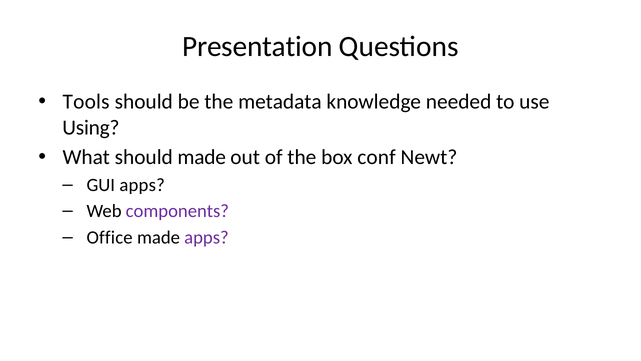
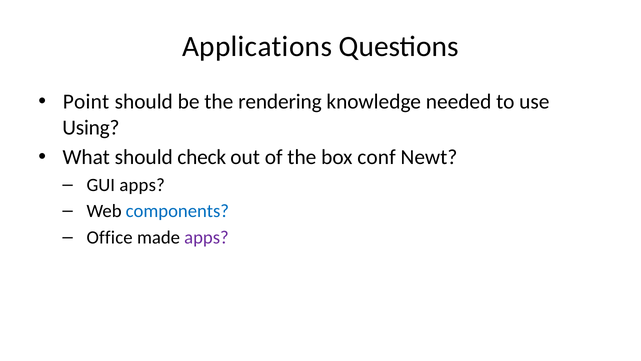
Presentation: Presentation -> Applications (257, 47)
Tools: Tools -> Point (86, 102)
metadata: metadata -> rendering (280, 102)
should made: made -> check (202, 157)
components colour: purple -> blue (177, 211)
